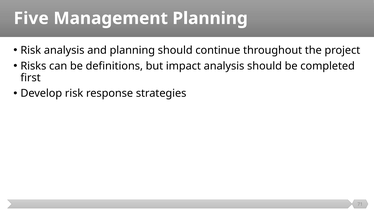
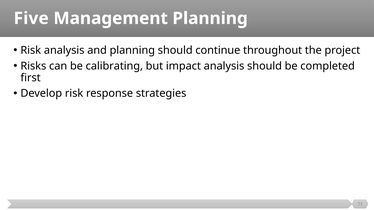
definitions: definitions -> calibrating (114, 66)
